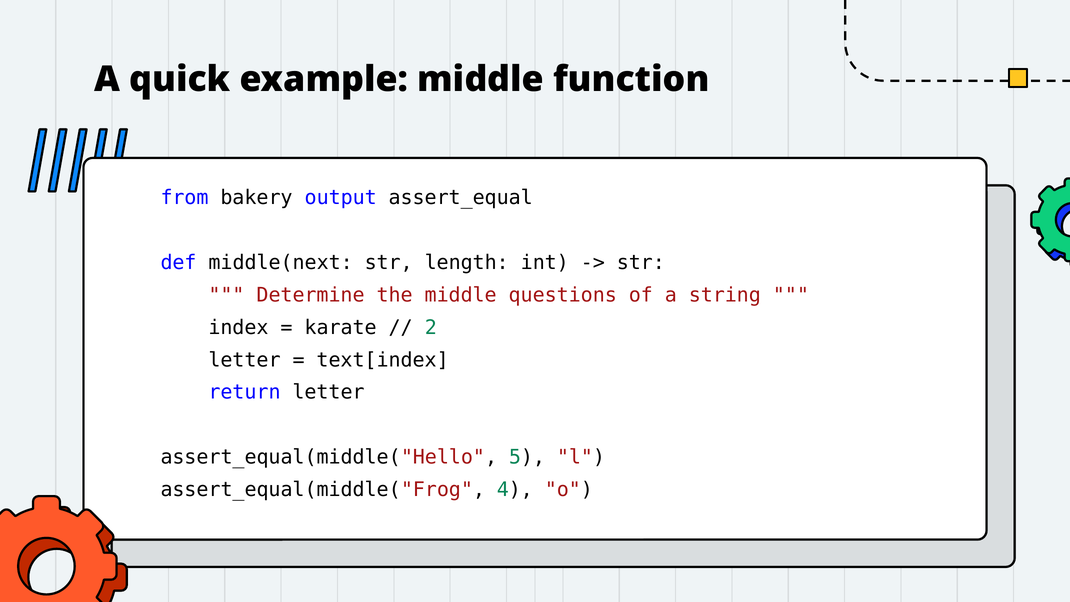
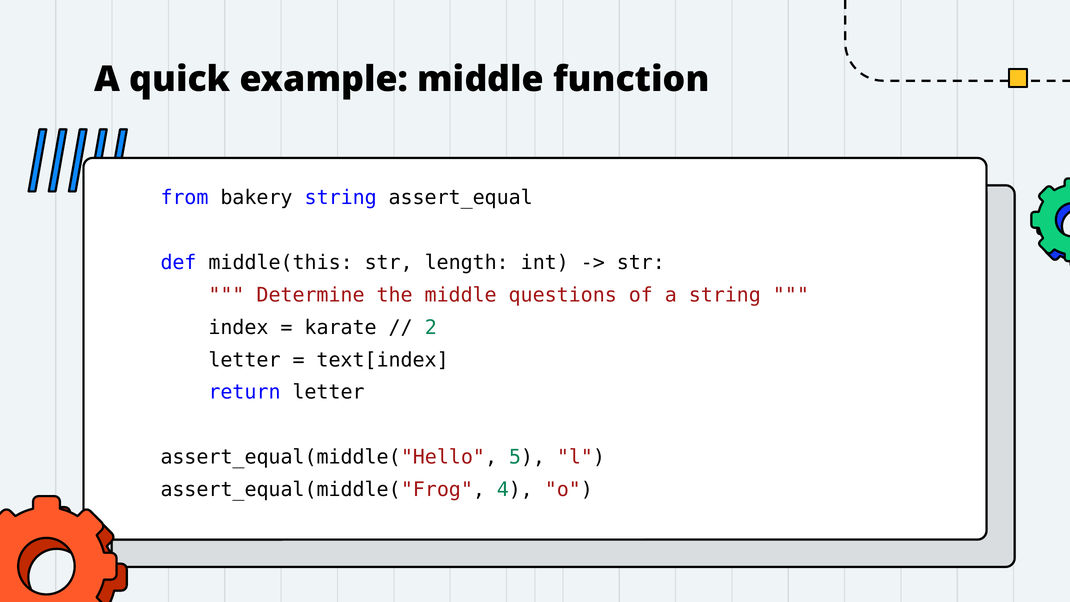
bakery output: output -> string (341, 198)
middle(next: middle(next -> middle(this (281, 263)
